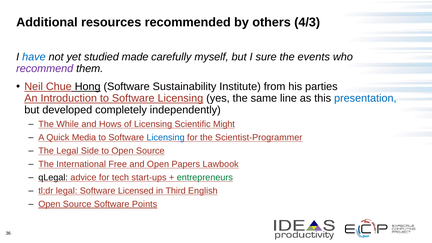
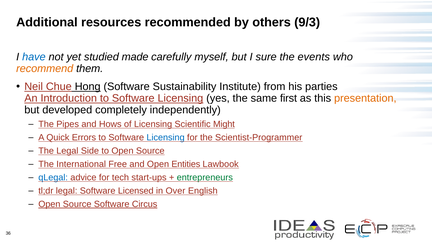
4/3: 4/3 -> 9/3 (307, 22)
recommend colour: purple -> orange (45, 69)
line: line -> first (289, 98)
presentation colour: blue -> orange (365, 98)
While: While -> Pipes (68, 124)
Media: Media -> Errors (84, 138)
Papers: Papers -> Entities (186, 164)
qLegal colour: black -> blue (53, 178)
Third: Third -> Over (176, 191)
Points: Points -> Circus (145, 204)
